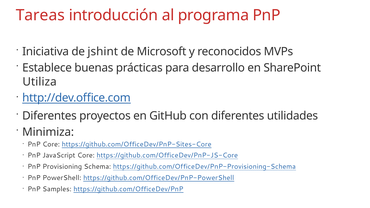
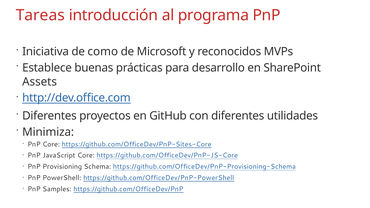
jshint: jshint -> como (103, 52)
Utiliza: Utiliza -> Assets (40, 82)
